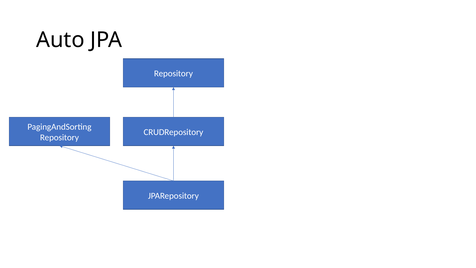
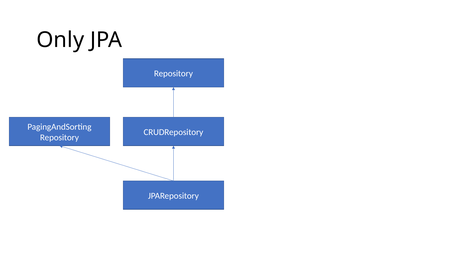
Auto: Auto -> Only (60, 40)
